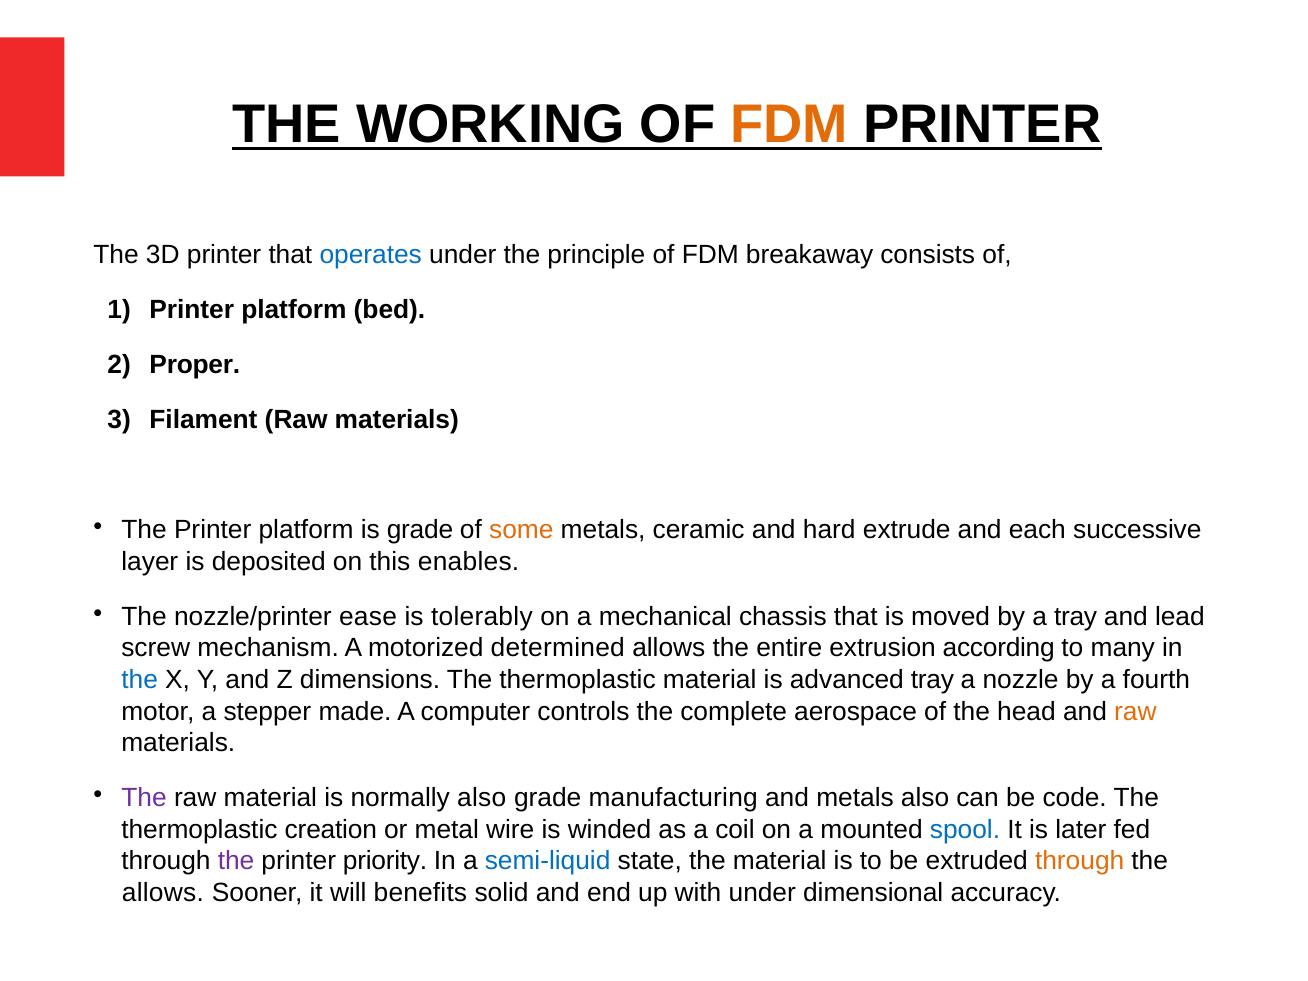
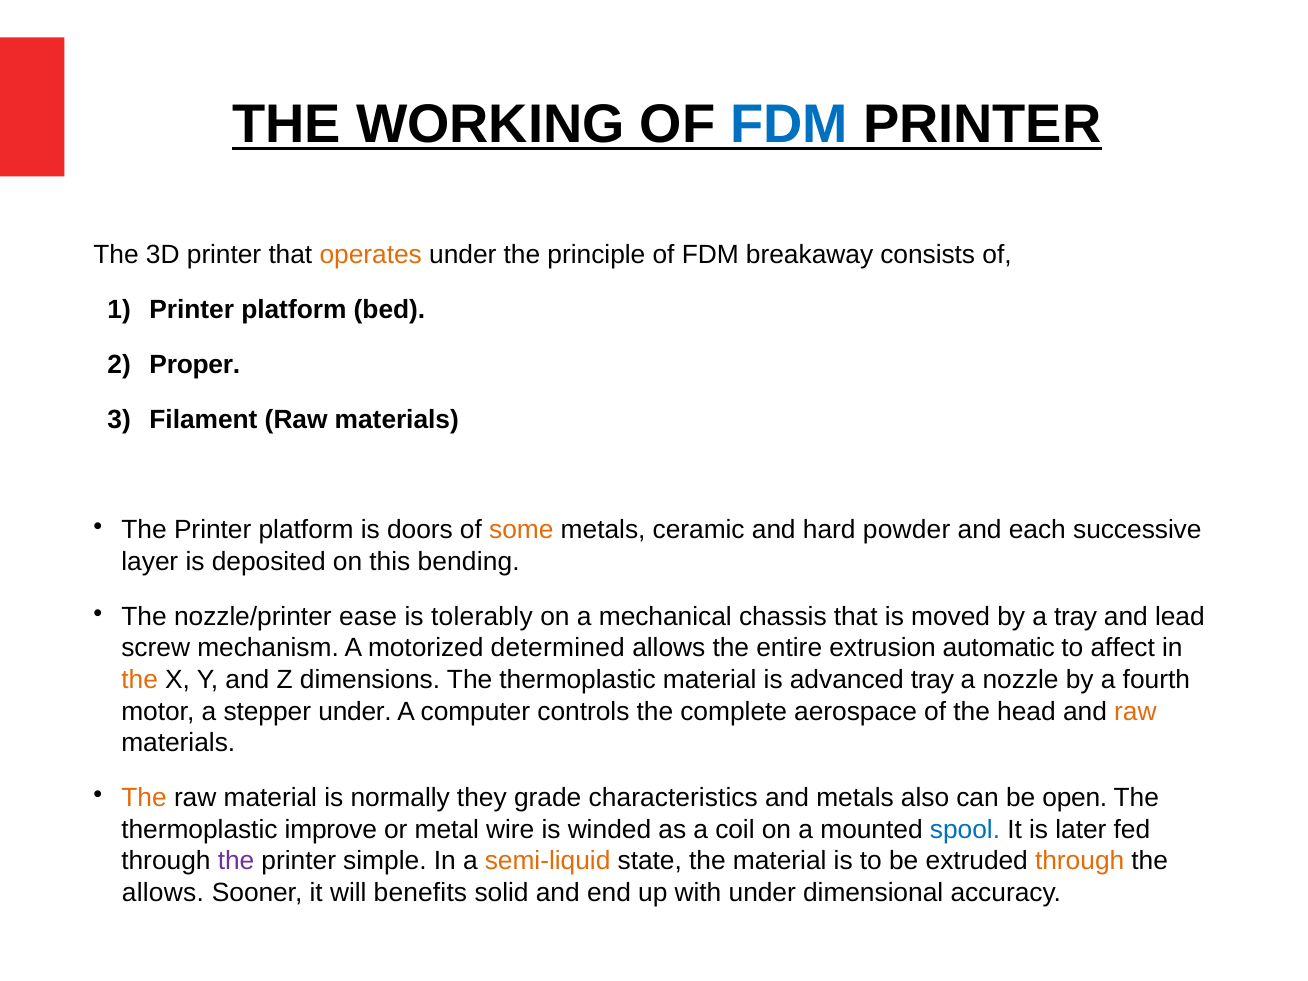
FDM colour: orange -> blue (789, 124)
operates colour: blue -> orange (371, 255)
is grade: grade -> doors (420, 530)
extrude: extrude -> powder (907, 530)
enables: enables -> bending (469, 561)
according: according -> automatic (999, 648)
many: many -> affect (1123, 648)
the colour: blue -> orange (140, 680)
stepper made: made -> under (355, 711)
The colour: purple -> orange (144, 798)
normally also: also -> they (482, 798)
manufacturing: manufacturing -> characteristics (673, 798)
code: code -> open (1075, 798)
creation: creation -> improve (331, 830)
priority: priority -> simple (385, 861)
semi-liquid colour: blue -> orange (548, 861)
